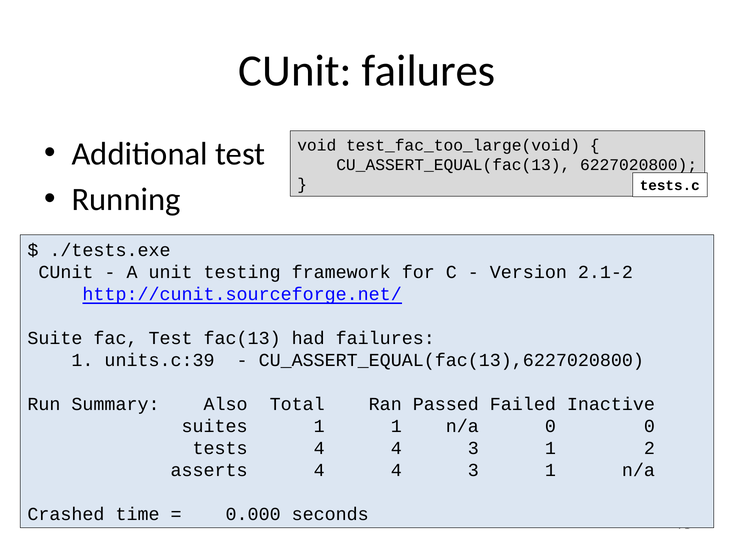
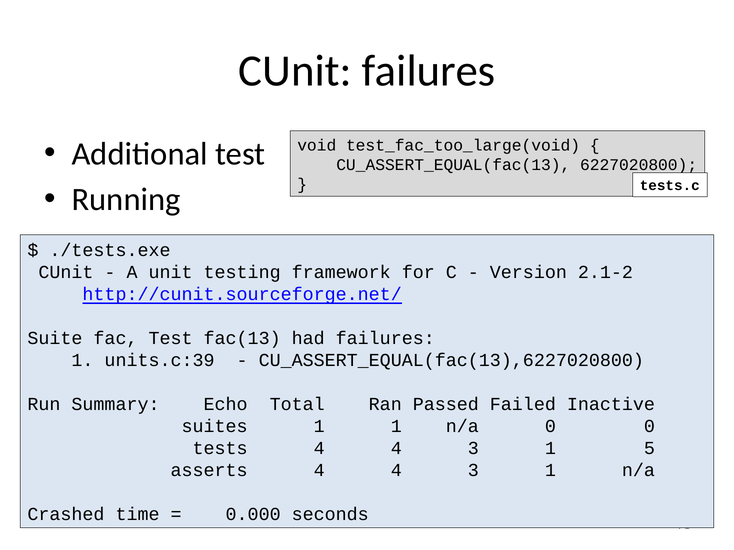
Also: Also -> Echo (226, 405)
2: 2 -> 5 (649, 449)
